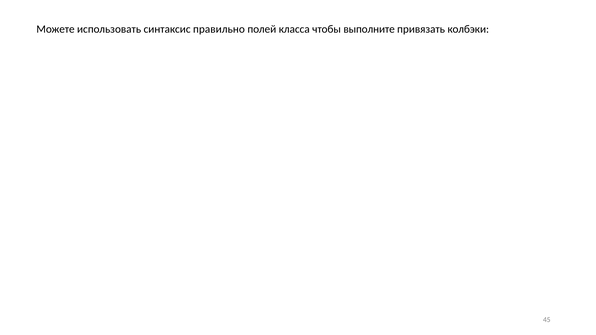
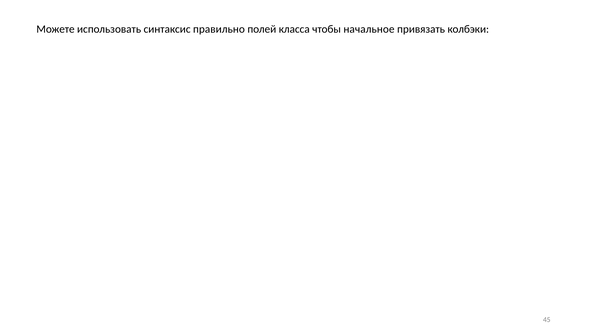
выполните: выполните -> начальное (369, 29)
